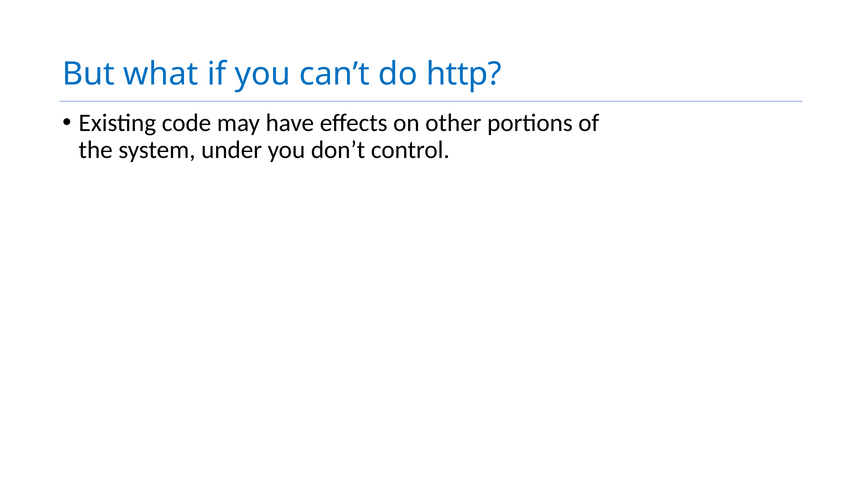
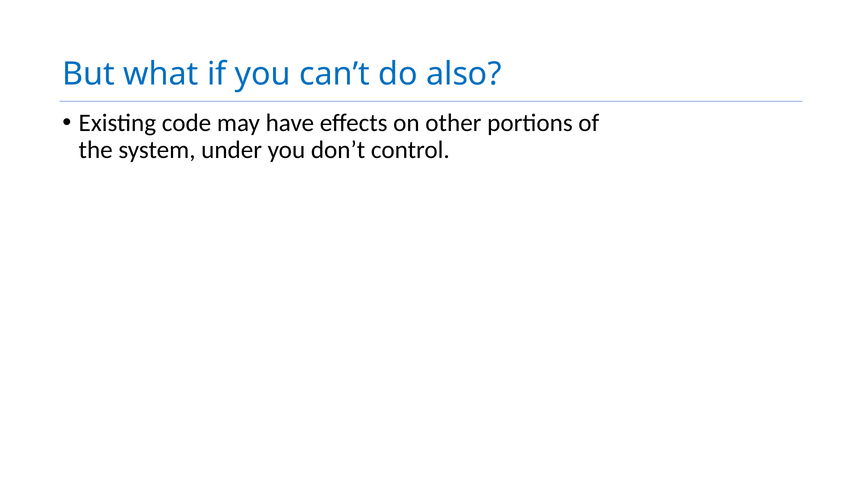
http: http -> also (464, 74)
